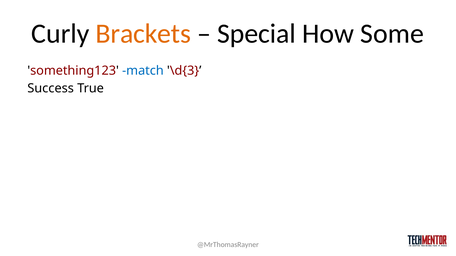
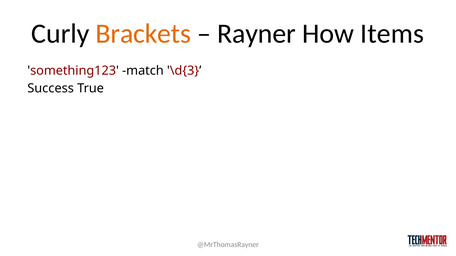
Special: Special -> Rayner (257, 34)
Some: Some -> Items (392, 34)
match colour: blue -> black (143, 71)
